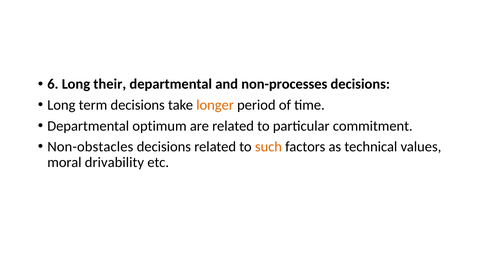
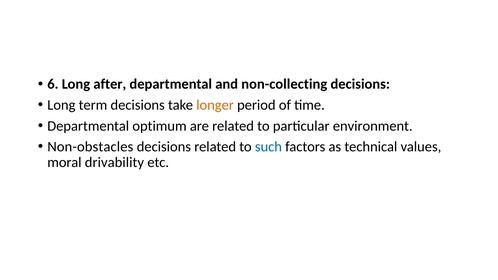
their: their -> after (110, 84)
non-processes: non-processes -> non-collecting (284, 84)
commitment: commitment -> environment (373, 126)
such colour: orange -> blue (268, 147)
